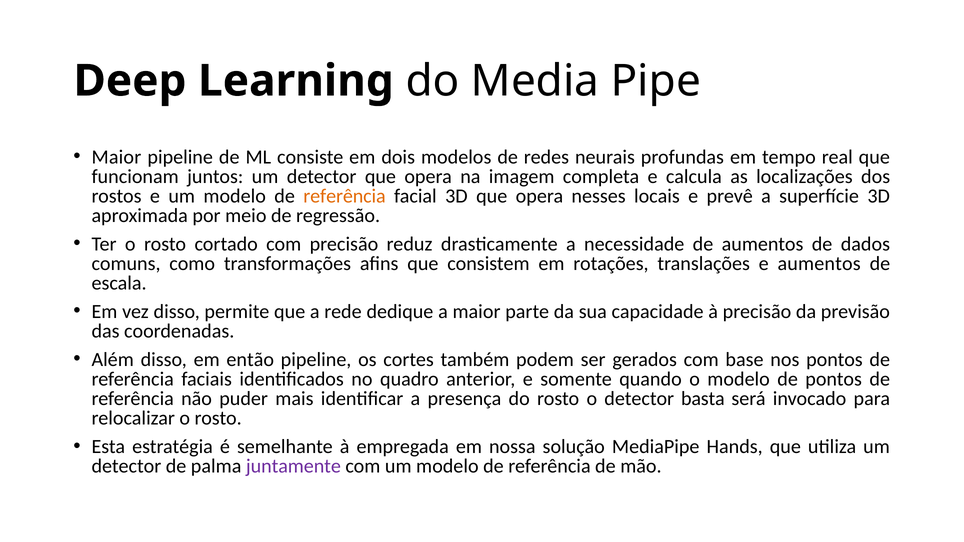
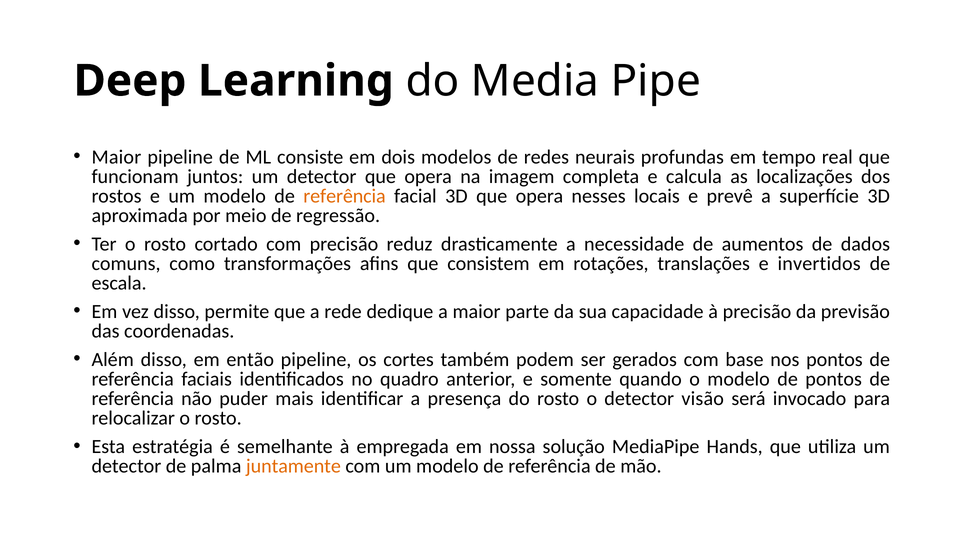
e aumentos: aumentos -> invertidos (819, 264)
basta: basta -> visão (703, 399)
juntamente colour: purple -> orange (293, 466)
